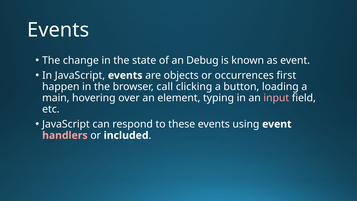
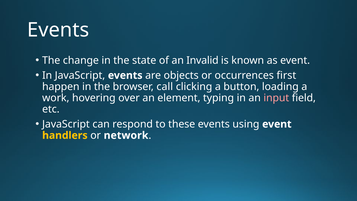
Debug: Debug -> Invalid (202, 60)
main: main -> work (56, 98)
handlers colour: pink -> yellow (65, 135)
included: included -> network (126, 135)
